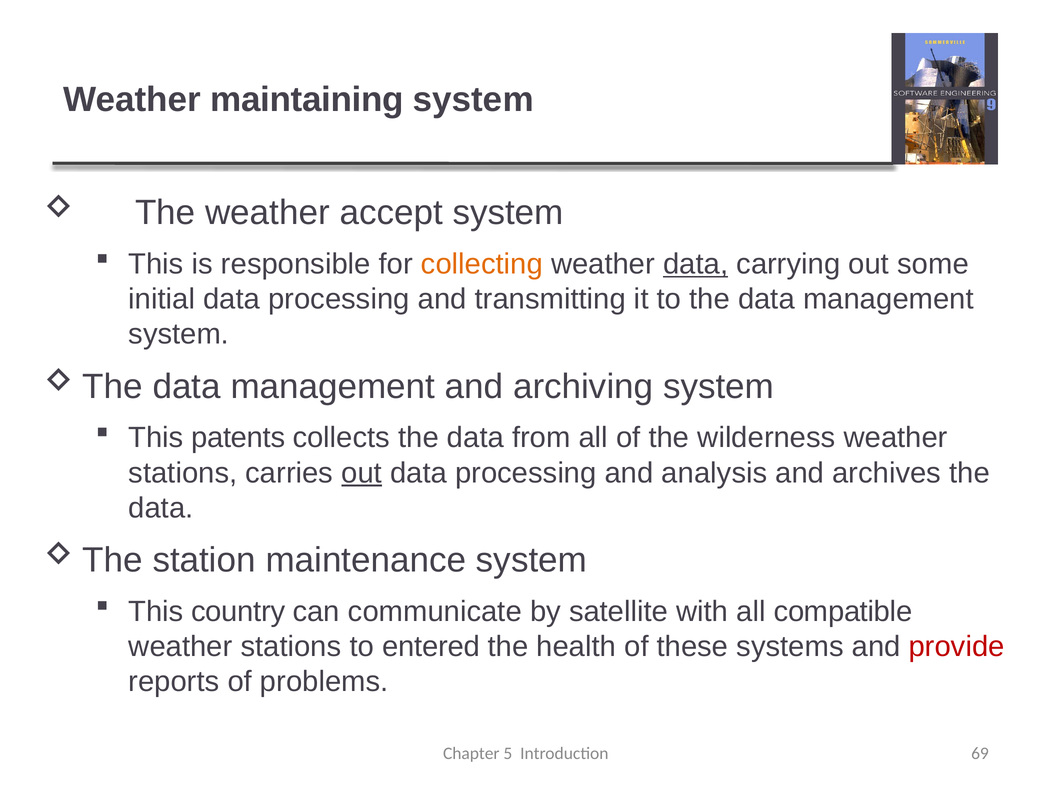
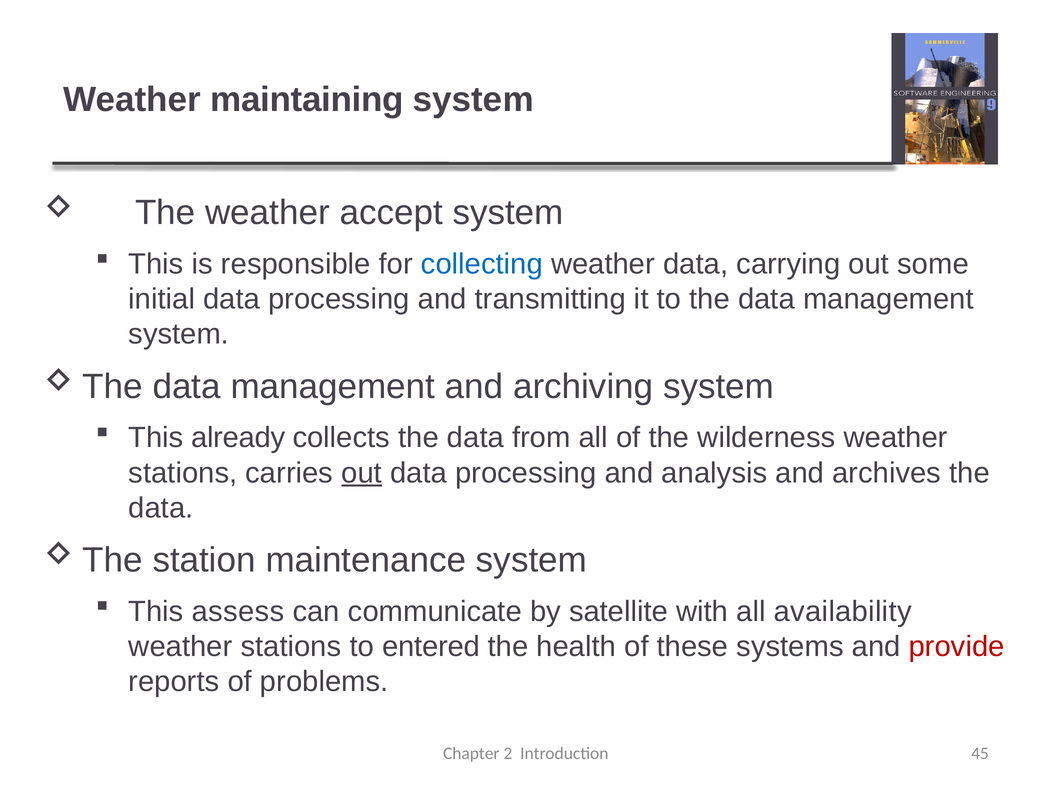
collecting colour: orange -> blue (482, 264)
data underline: present -> none (696, 264)
patents: patents -> already (238, 438)
country: country -> assess (238, 611)
compatible: compatible -> availability (843, 611)
5: 5 -> 2 (508, 753)
69: 69 -> 45 (980, 753)
